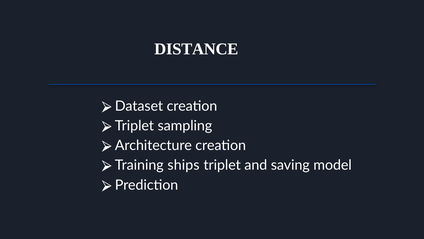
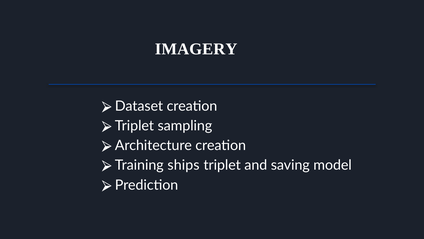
DISTANCE: DISTANCE -> IMAGERY (196, 49)
